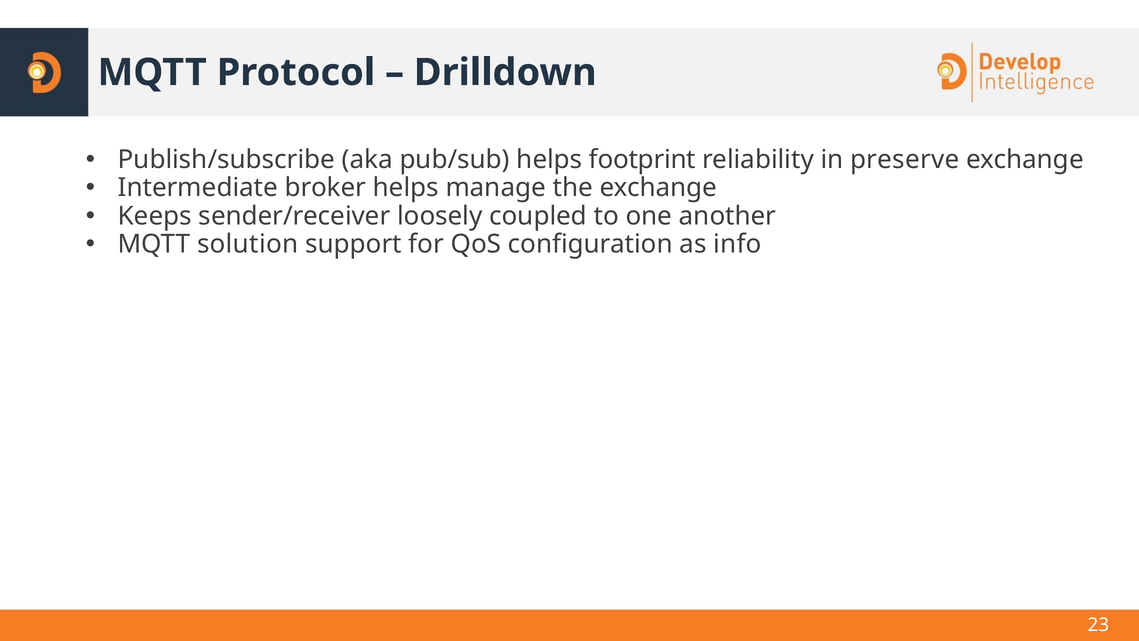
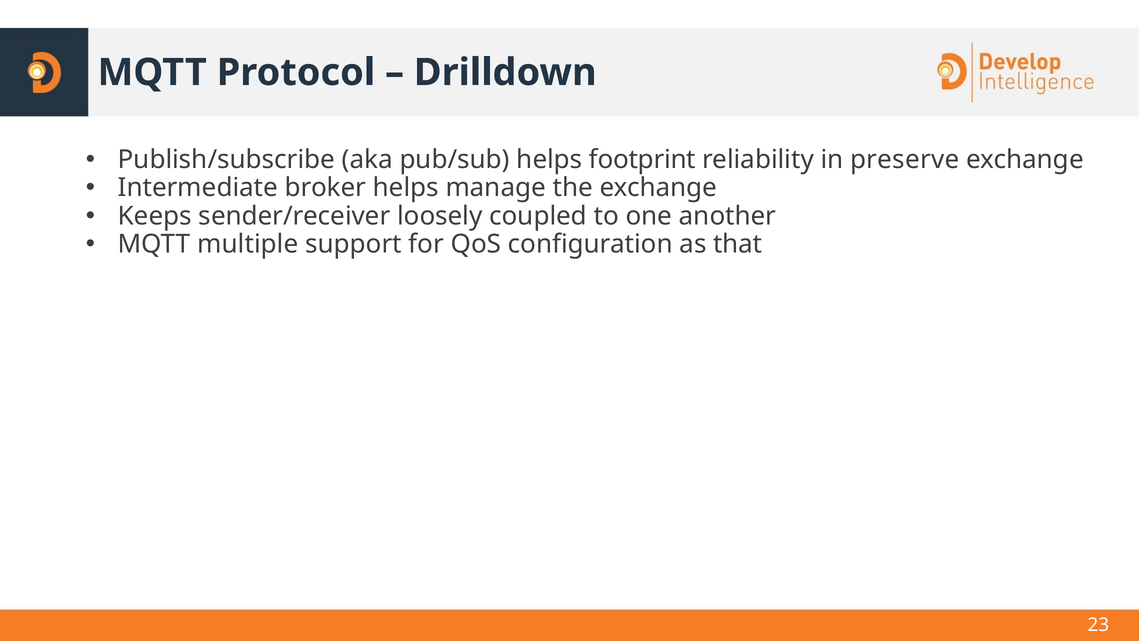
solution: solution -> multiple (248, 244)
info: info -> that (738, 244)
